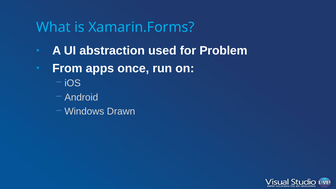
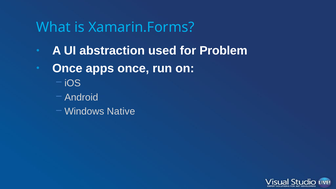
From: From -> Once (67, 68)
Drawn: Drawn -> Native (121, 111)
